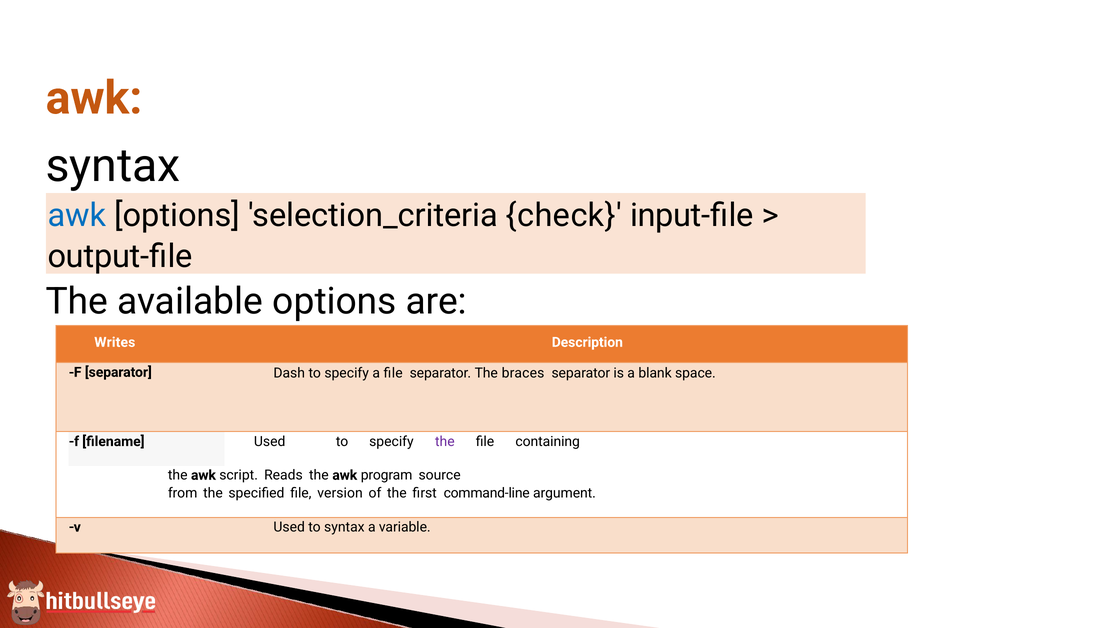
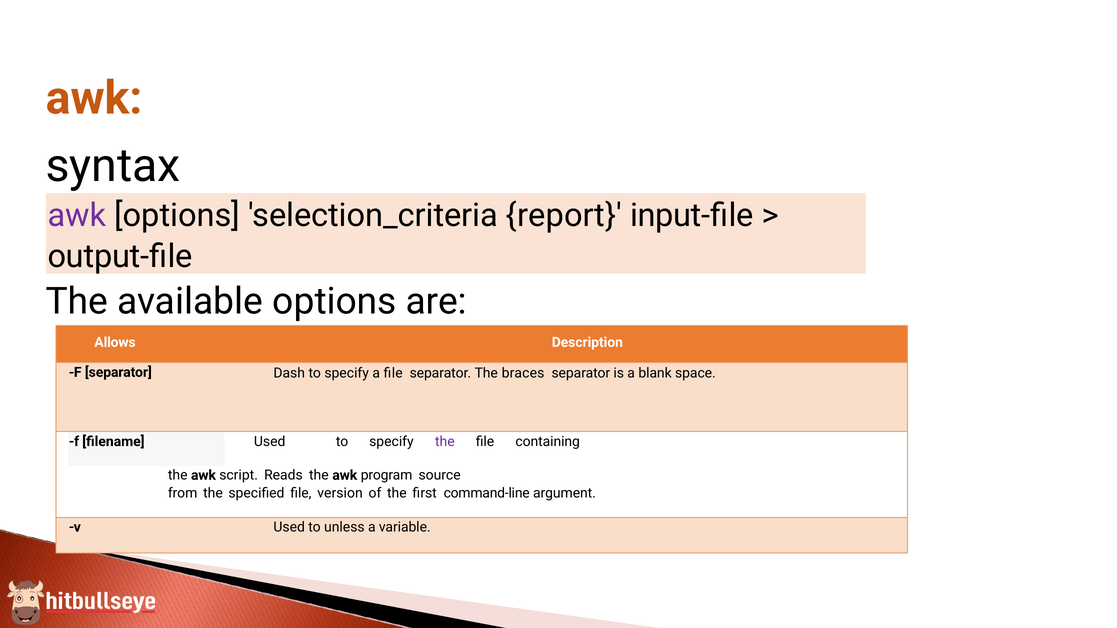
awk colour: blue -> purple (77, 216)
check: check -> report (564, 216)
Writes: Writes -> Allows (115, 342)
to syntax: syntax -> unless (344, 527)
